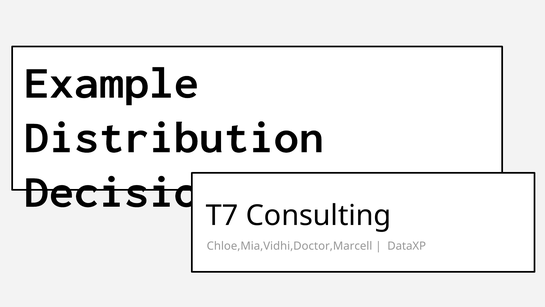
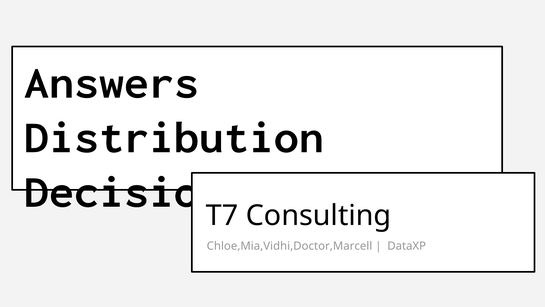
Example: Example -> Answers (111, 82)
